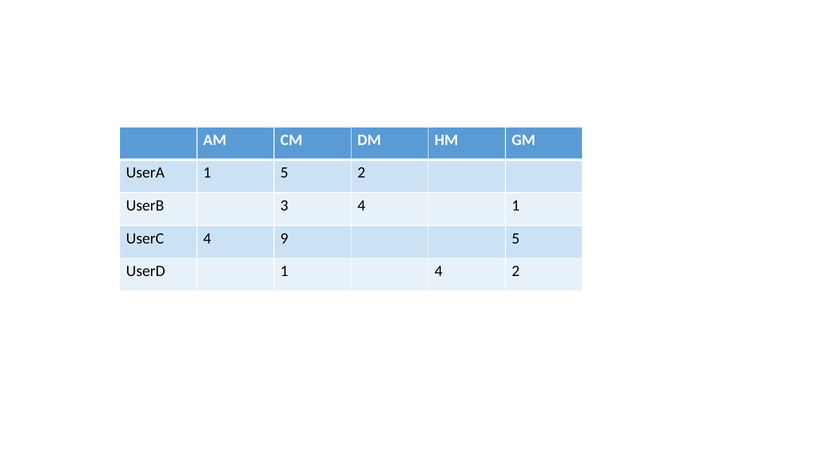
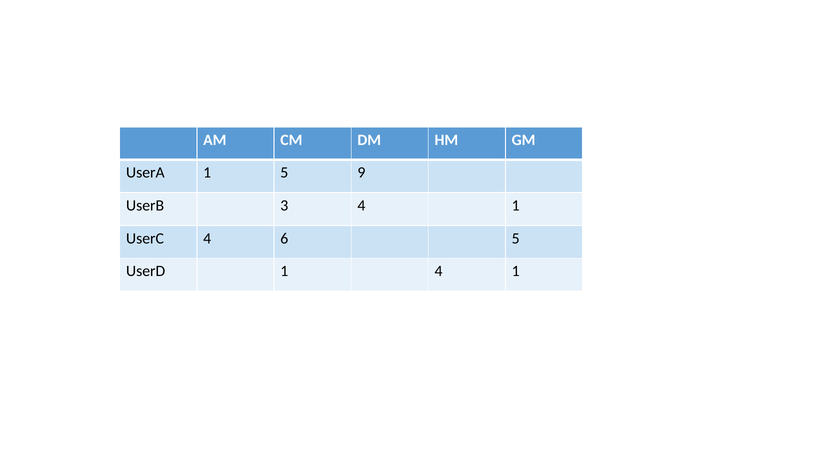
5 2: 2 -> 9 (361, 173)
9: 9 -> 6 (284, 238)
1 4 2: 2 -> 1 (516, 271)
